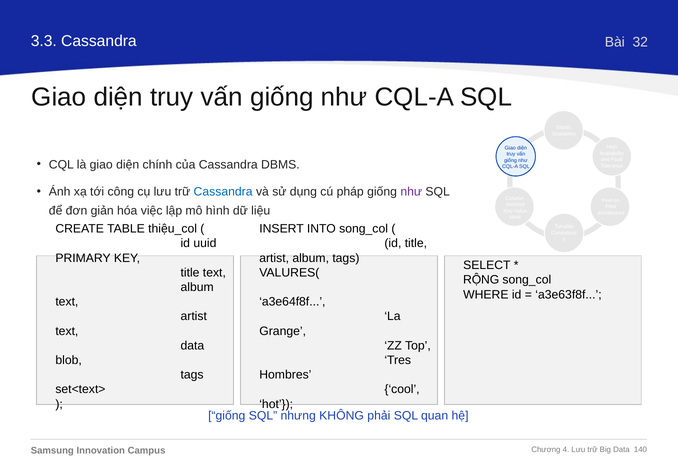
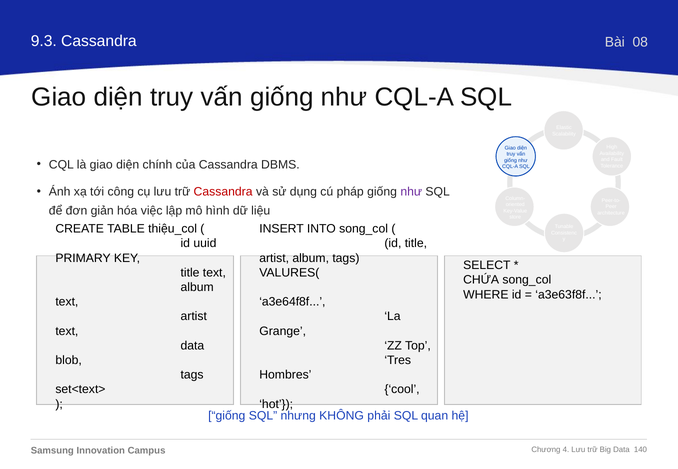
3.3: 3.3 -> 9.3 (44, 41)
32: 32 -> 08 (640, 42)
Cassandra colour: blue -> red (223, 192)
RỘNG: RỘNG -> CHỨA (481, 280)
